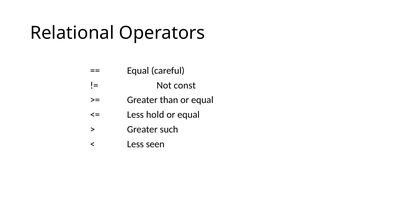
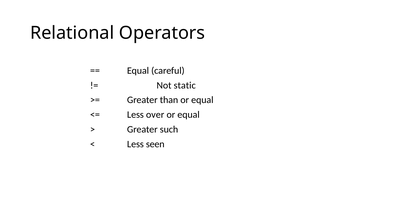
const: const -> static (185, 86)
hold: hold -> over (155, 115)
